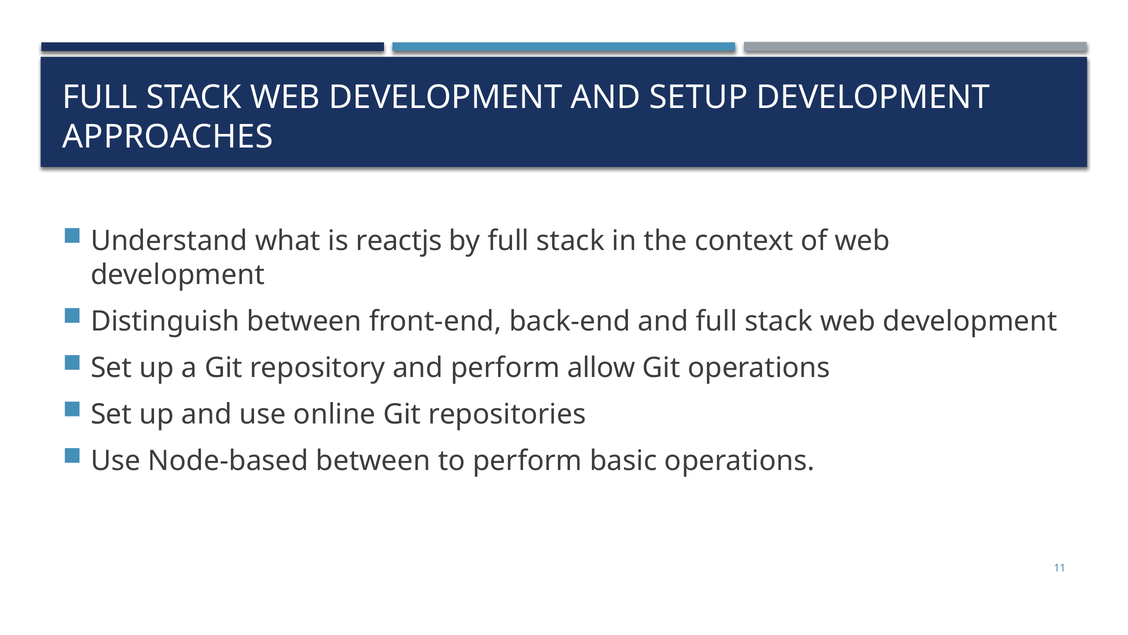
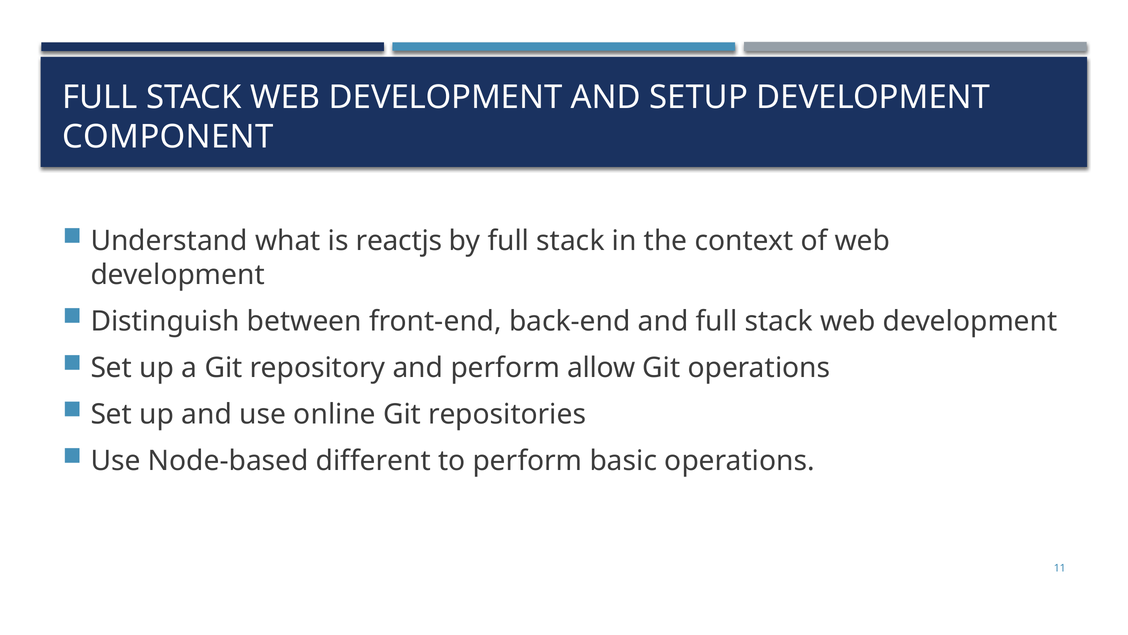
APPROACHES: APPROACHES -> COMPONENT (168, 137)
Node-based between: between -> different (373, 461)
